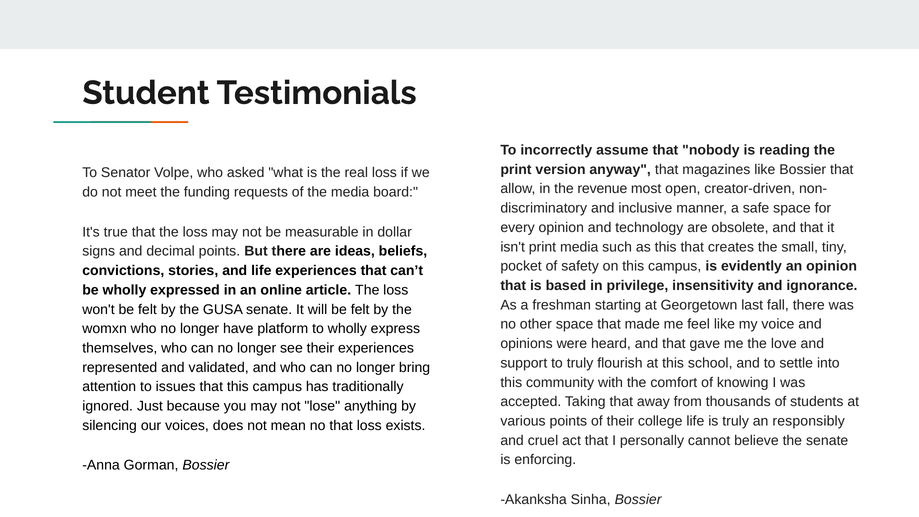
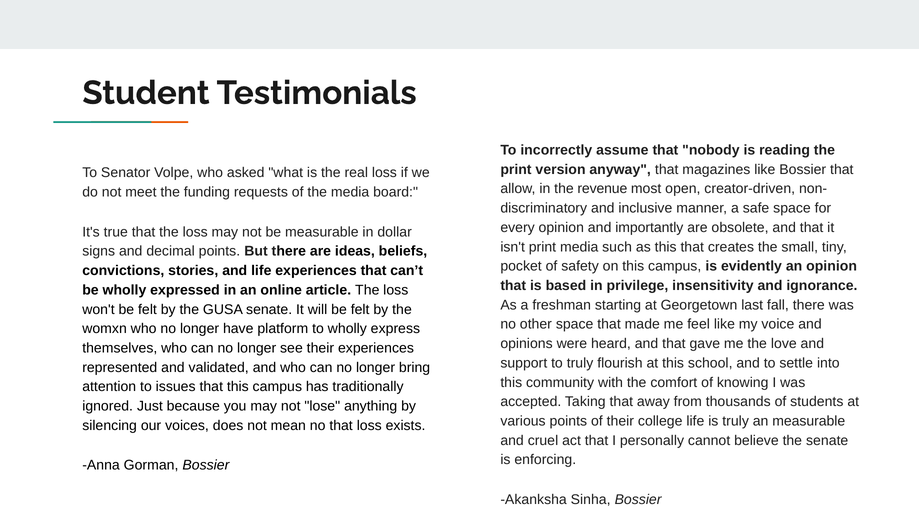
technology: technology -> importantly (649, 228)
an responsibly: responsibly -> measurable (809, 421)
